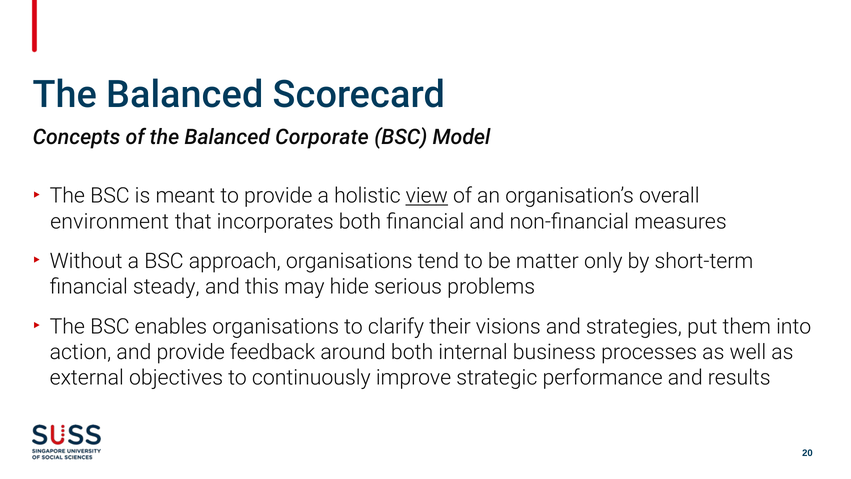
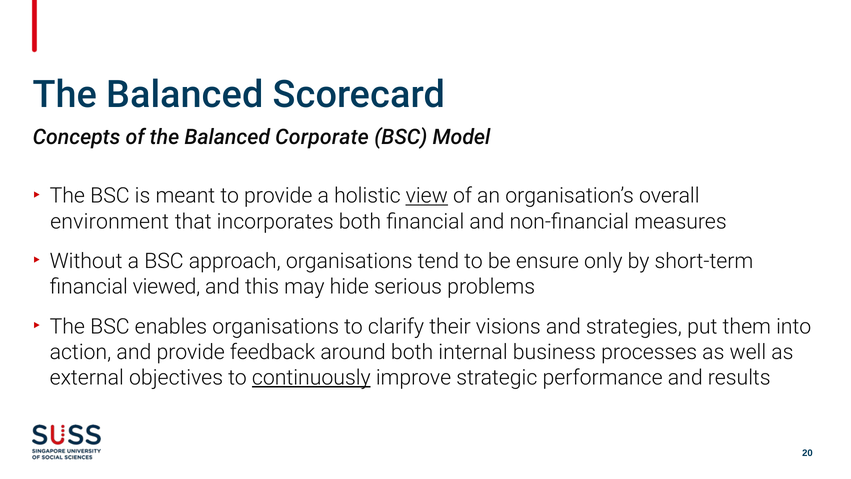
matter: matter -> ensure (547, 261)
steady: steady -> viewed (166, 287)
continuously underline: none -> present (311, 377)
